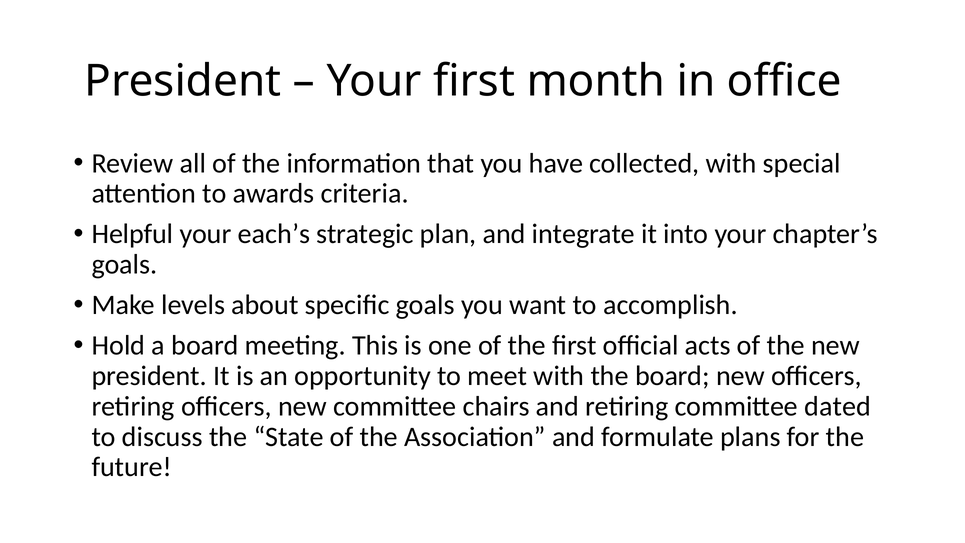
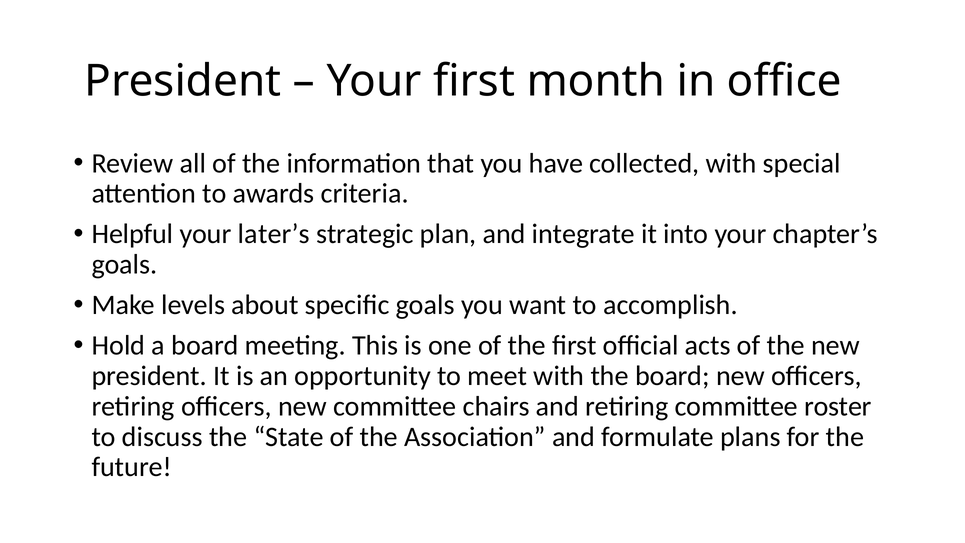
each’s: each’s -> later’s (274, 234)
dated: dated -> roster (838, 406)
